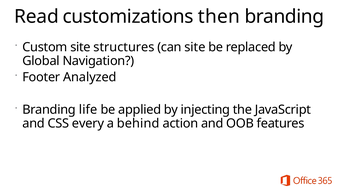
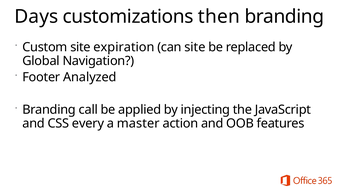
Read: Read -> Days (36, 17)
structures: structures -> expiration (124, 47)
life: life -> call (88, 110)
behind: behind -> master (138, 124)
